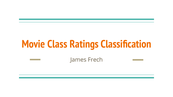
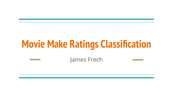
Class: Class -> Make (57, 44)
